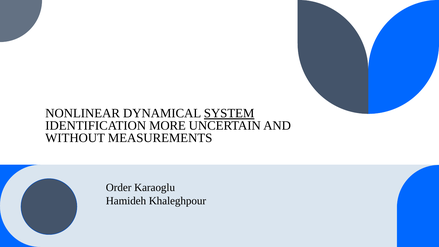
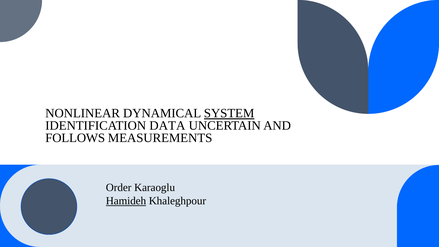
MORE: MORE -> DATA (167, 126)
WITHOUT: WITHOUT -> FOLLOWS (75, 138)
Hamideh underline: none -> present (126, 201)
